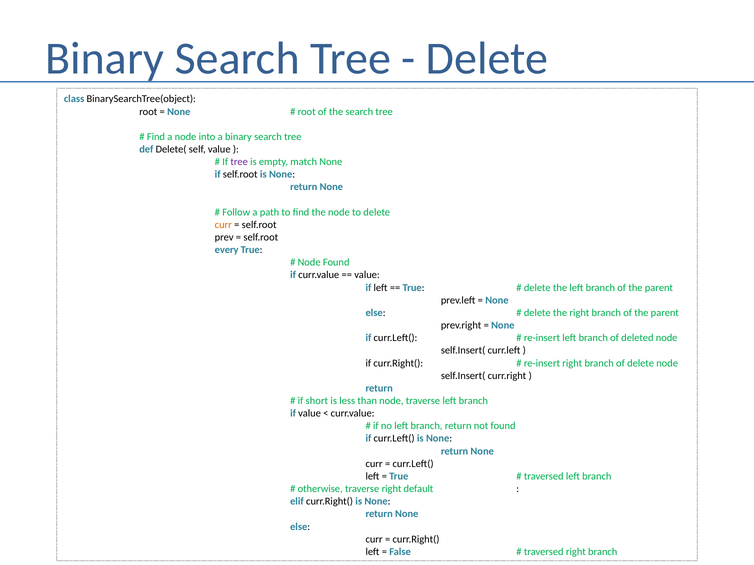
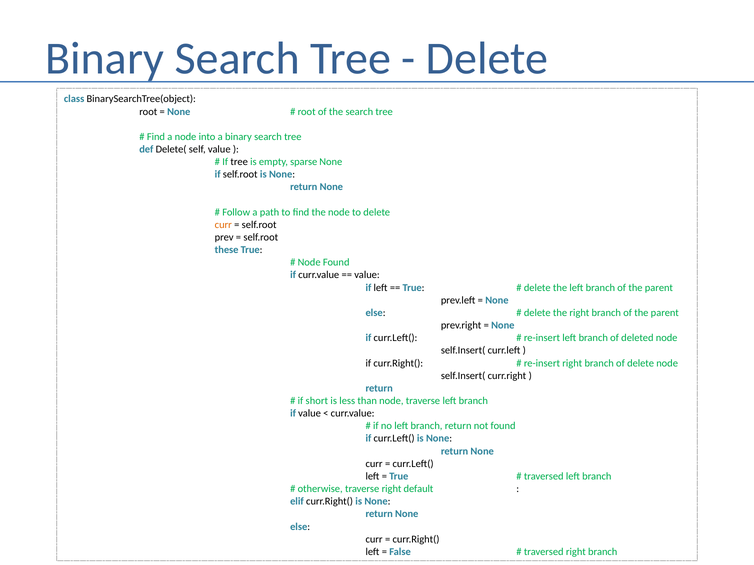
tree colour: purple -> black (239, 162)
match: match -> sparse (304, 162)
every: every -> these (227, 250)
